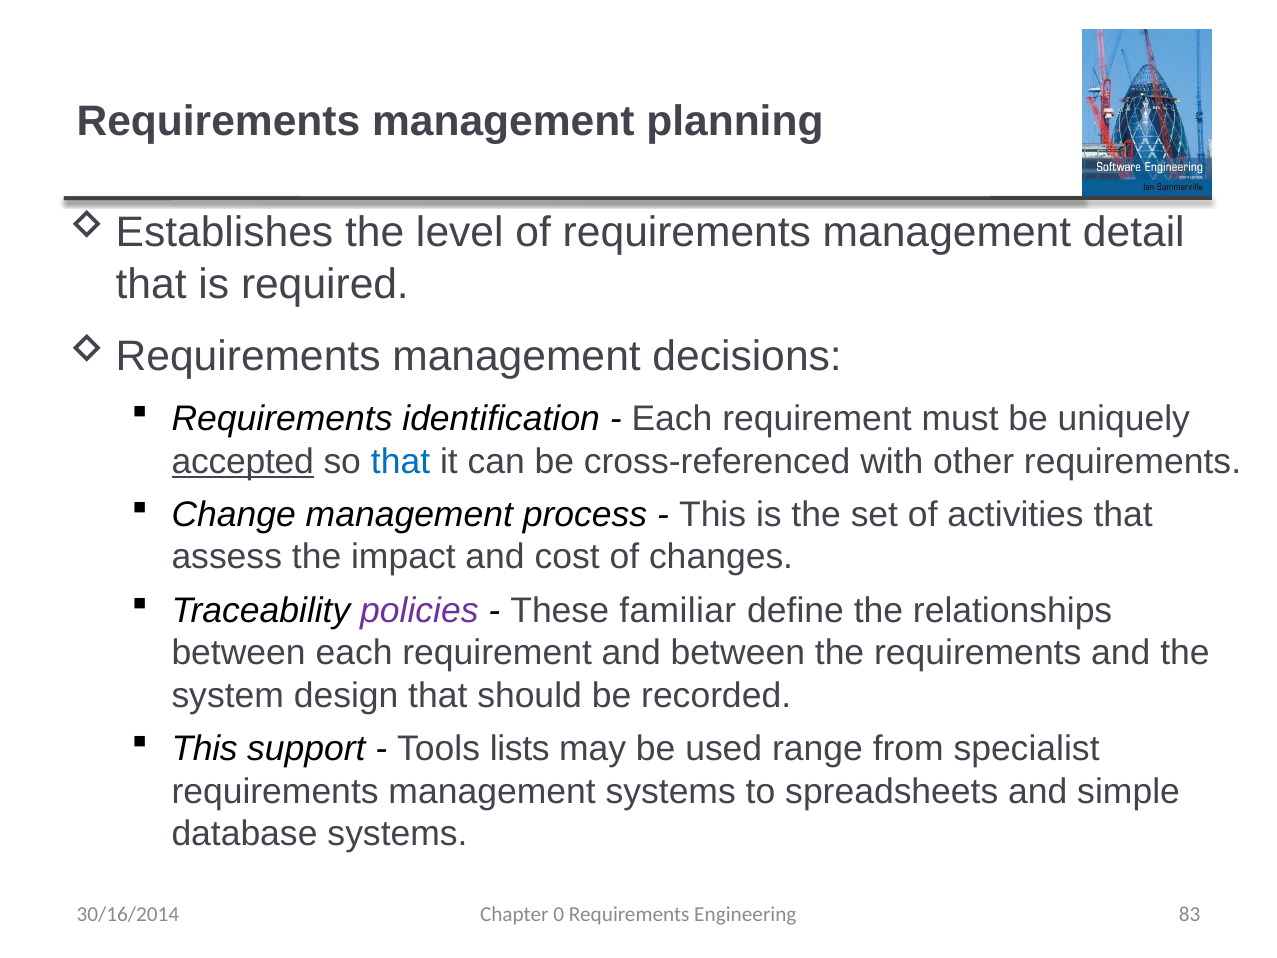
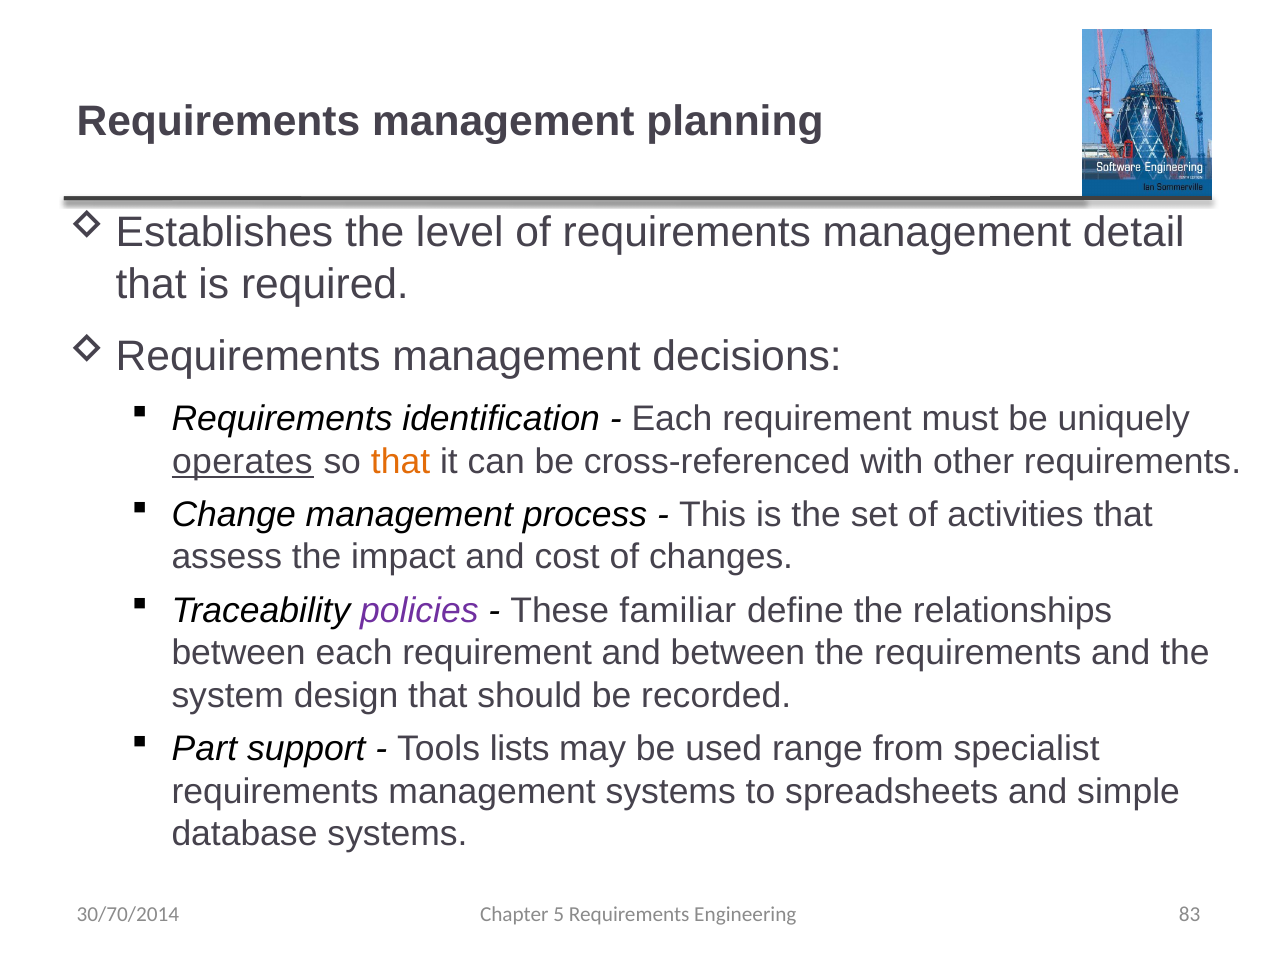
accepted: accepted -> operates (242, 461)
that colour: blue -> orange (401, 461)
This: This -> Part (204, 749)
30/16/2014: 30/16/2014 -> 30/70/2014 (128, 915)
0: 0 -> 5 (559, 915)
